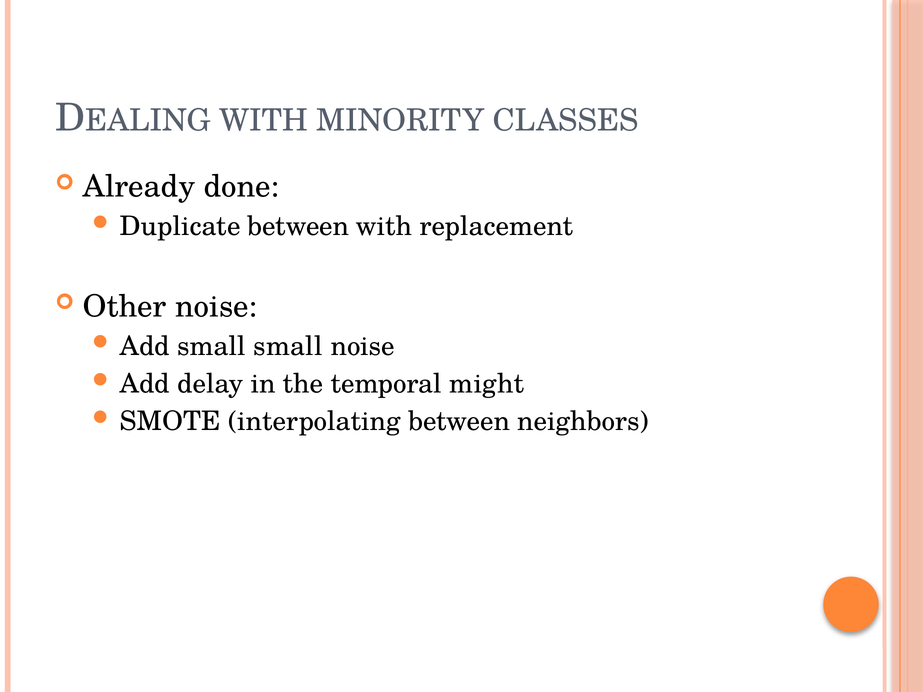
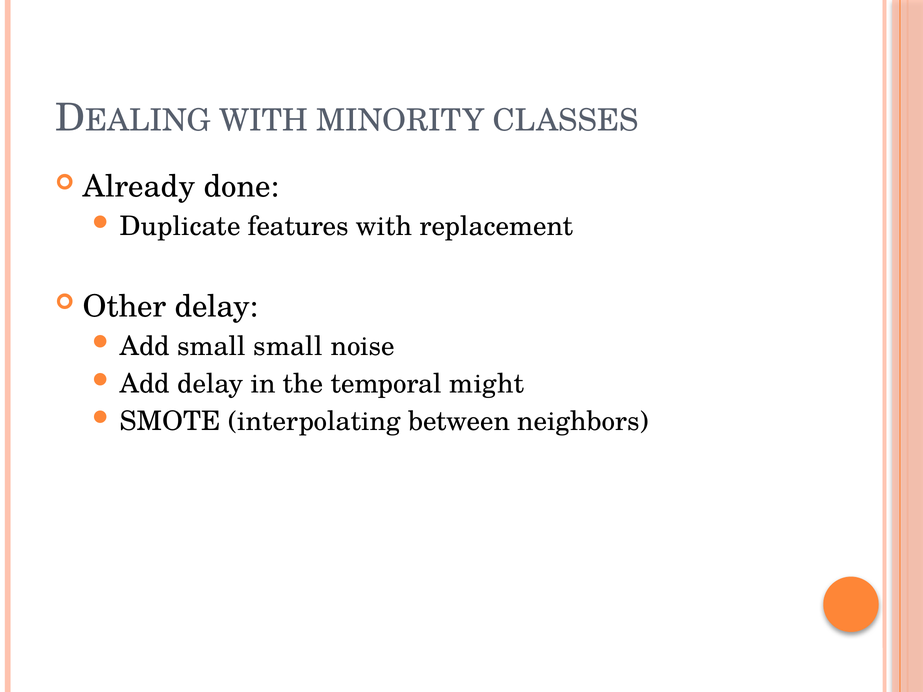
Duplicate between: between -> features (298, 226)
Other noise: noise -> delay (216, 307)
